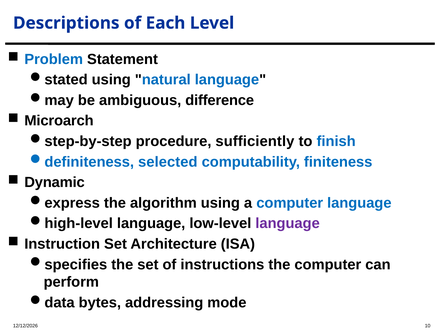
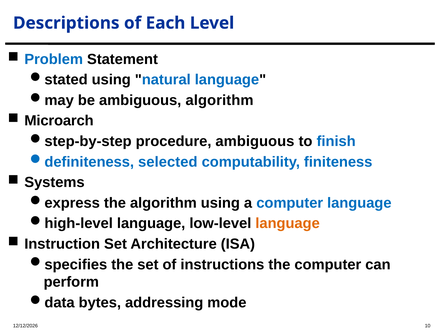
ambiguous difference: difference -> algorithm (220, 100)
procedure sufficiently: sufficiently -> ambiguous (255, 141)
Dynamic: Dynamic -> Systems (54, 182)
language colour: purple -> orange (288, 223)
